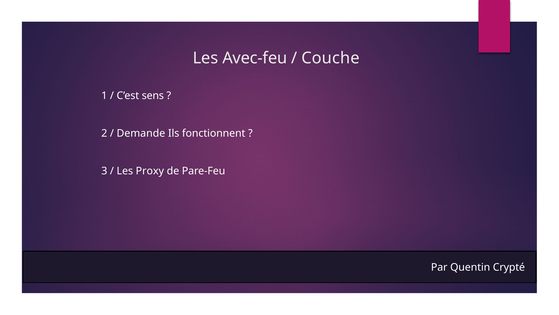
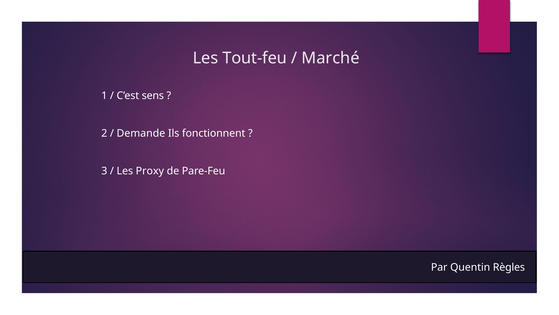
Avec-feu: Avec-feu -> Tout-feu (255, 58)
Couche: Couche -> Marché (331, 58)
Crypté: Crypté -> Règles (509, 267)
